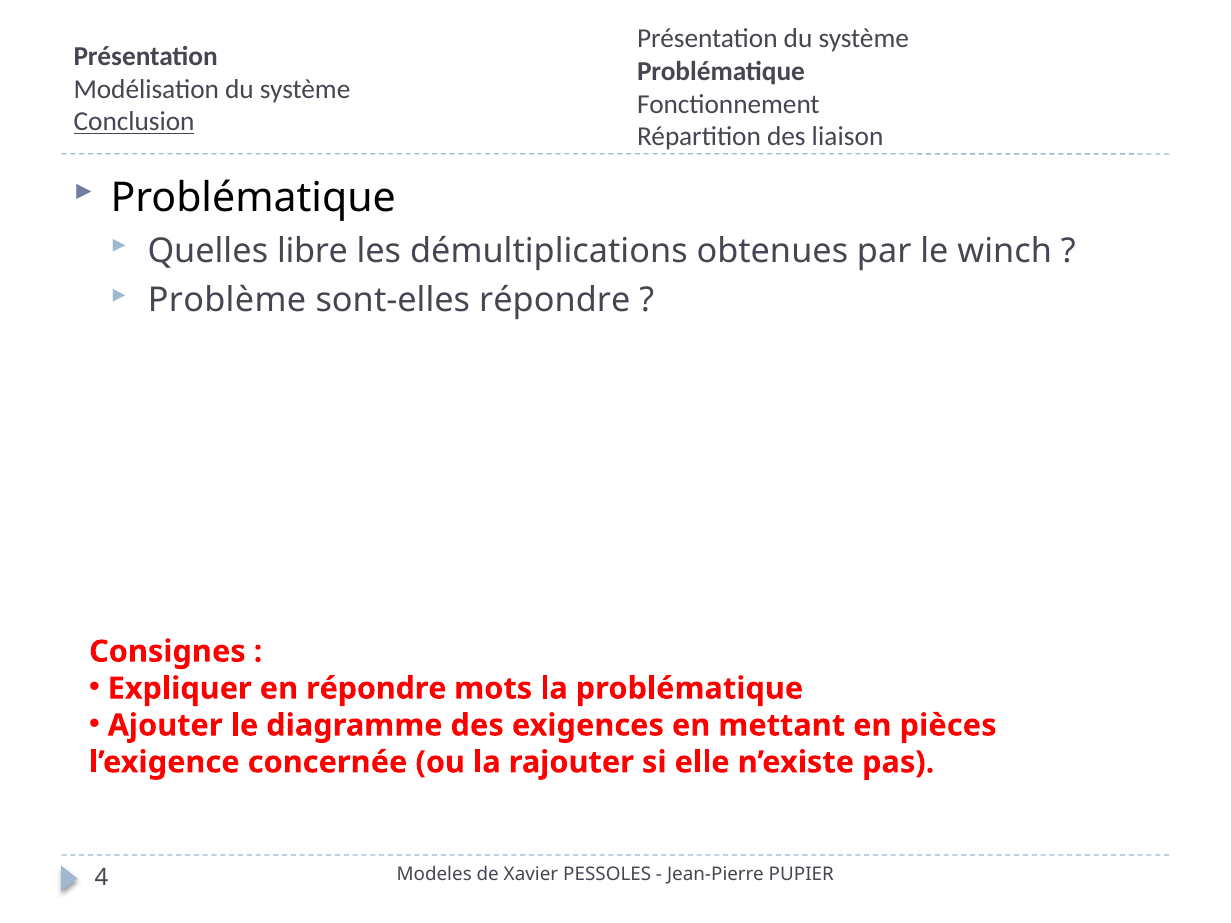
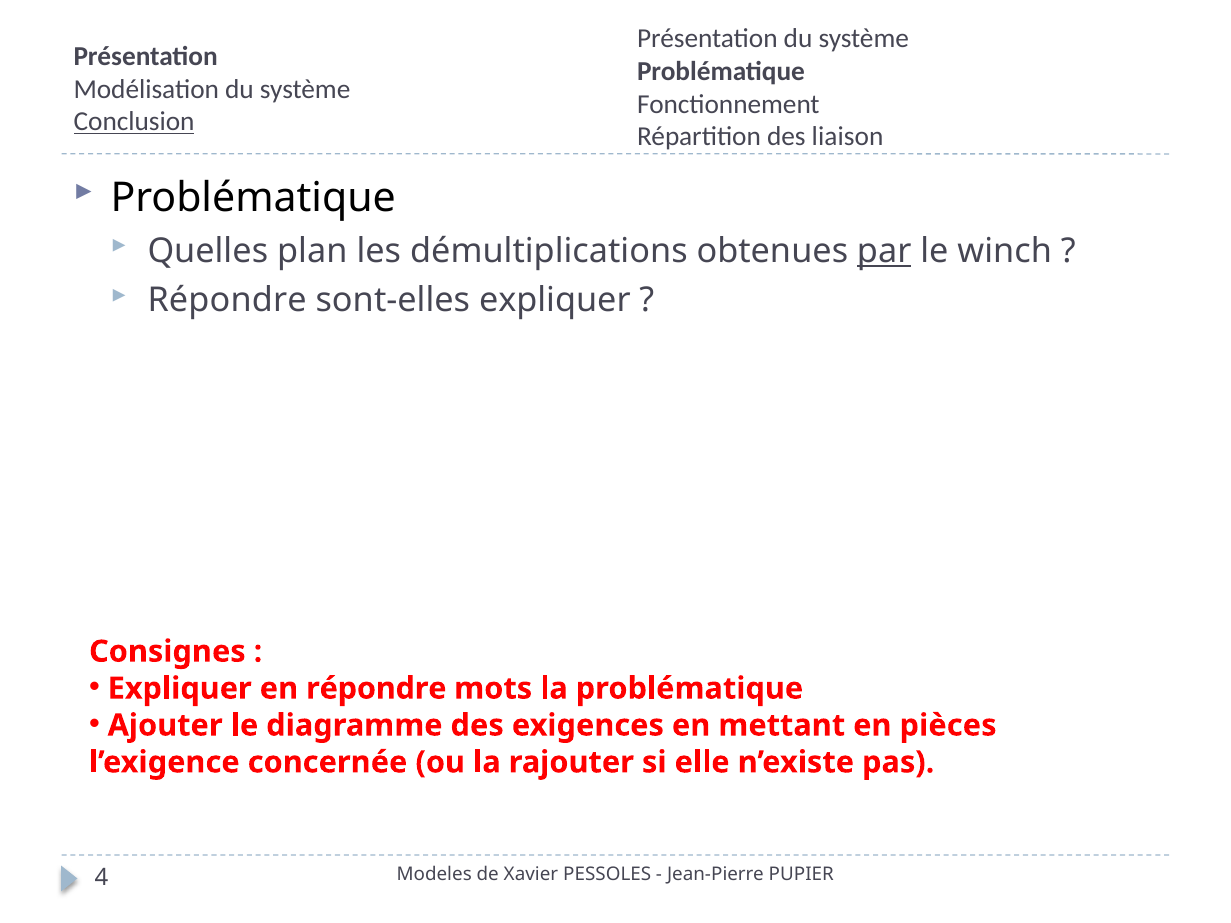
libre: libre -> plan (312, 251)
par underline: none -> present (884, 251)
Problème: Problème -> Répondre (227, 300)
sont-elles répondre: répondre -> expliquer (555, 300)
